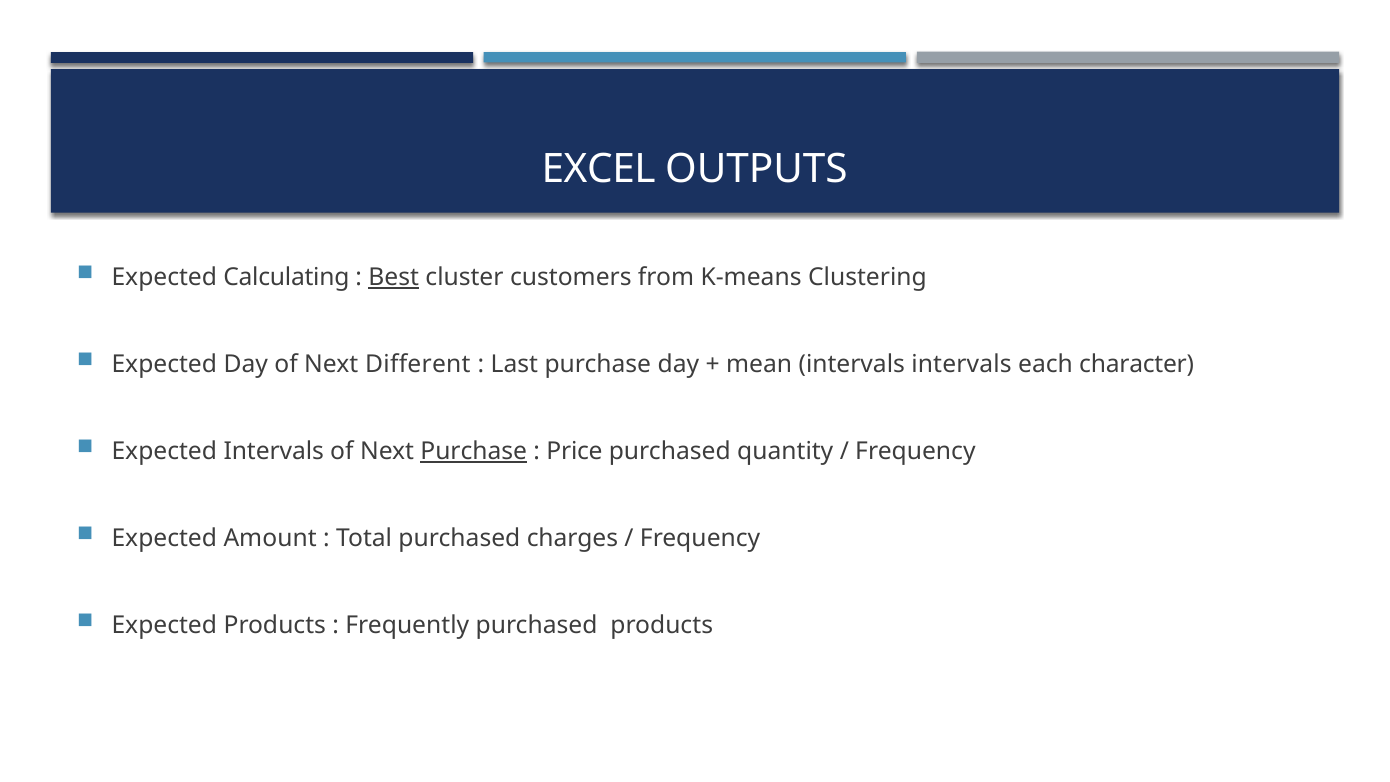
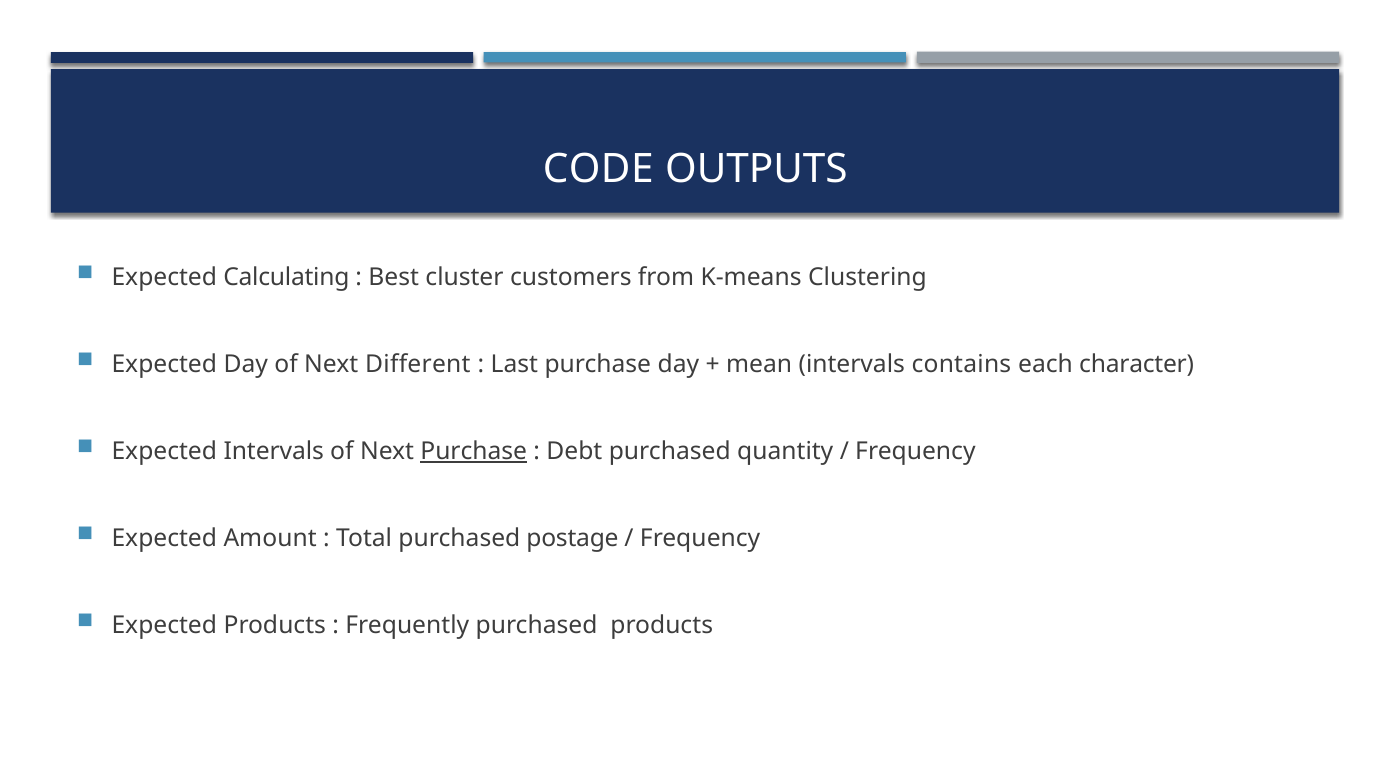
EXCEL: EXCEL -> CODE (598, 169)
Best underline: present -> none (394, 277)
intervals intervals: intervals -> contains (961, 364)
Price: Price -> Debt (574, 451)
charges: charges -> postage (572, 538)
